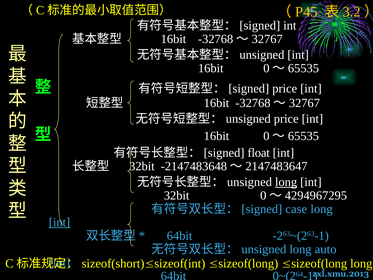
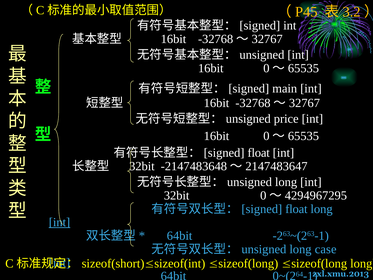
price: price -> main (285, 89)
long underline: present -> none (286, 182)
case: case -> float (296, 209)
auto: auto -> case (326, 249)
